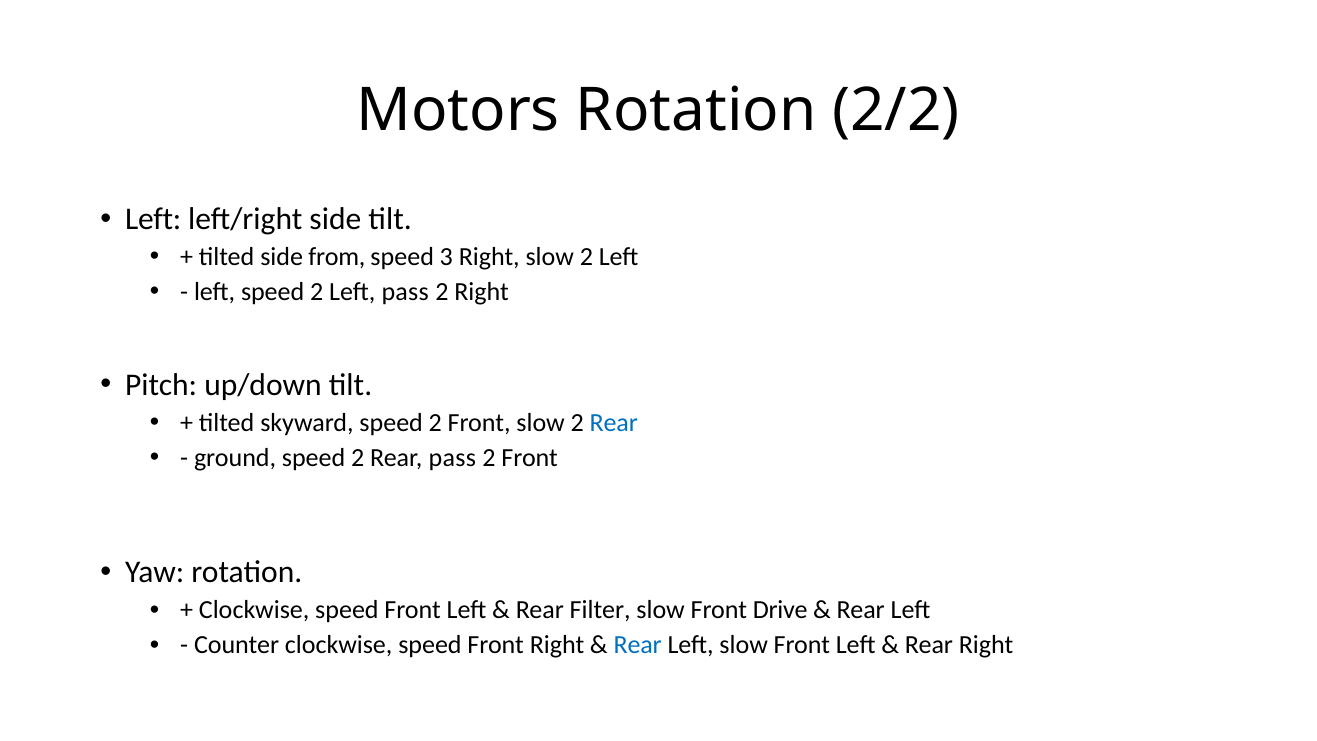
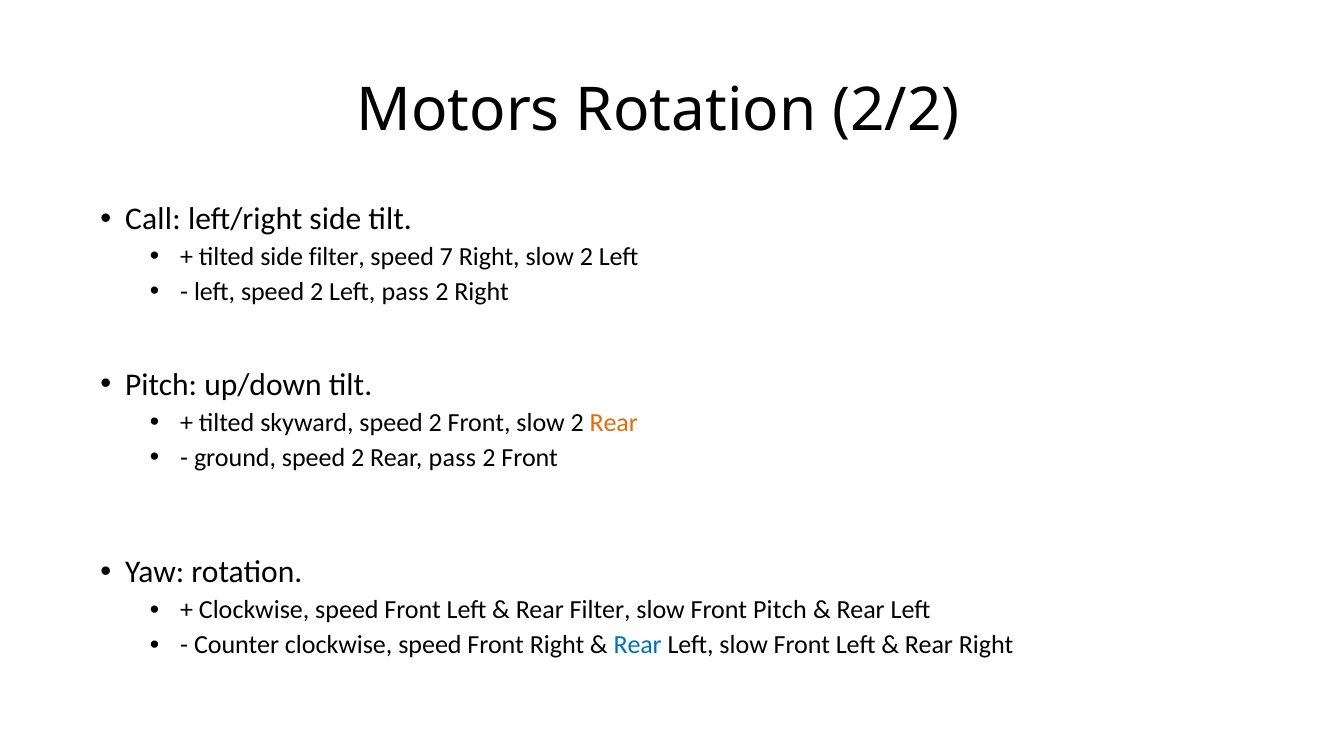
Left: Left -> Call (153, 219)
side from: from -> filter (337, 257)
3: 3 -> 7 (446, 257)
Rear colour: blue -> orange (614, 423)
Front Drive: Drive -> Pitch (780, 610)
